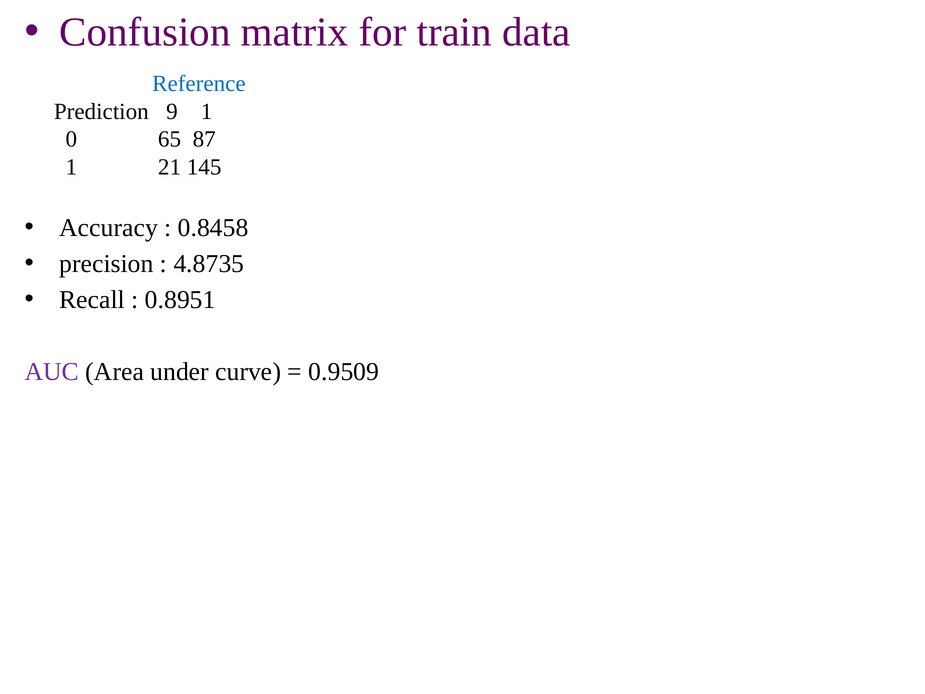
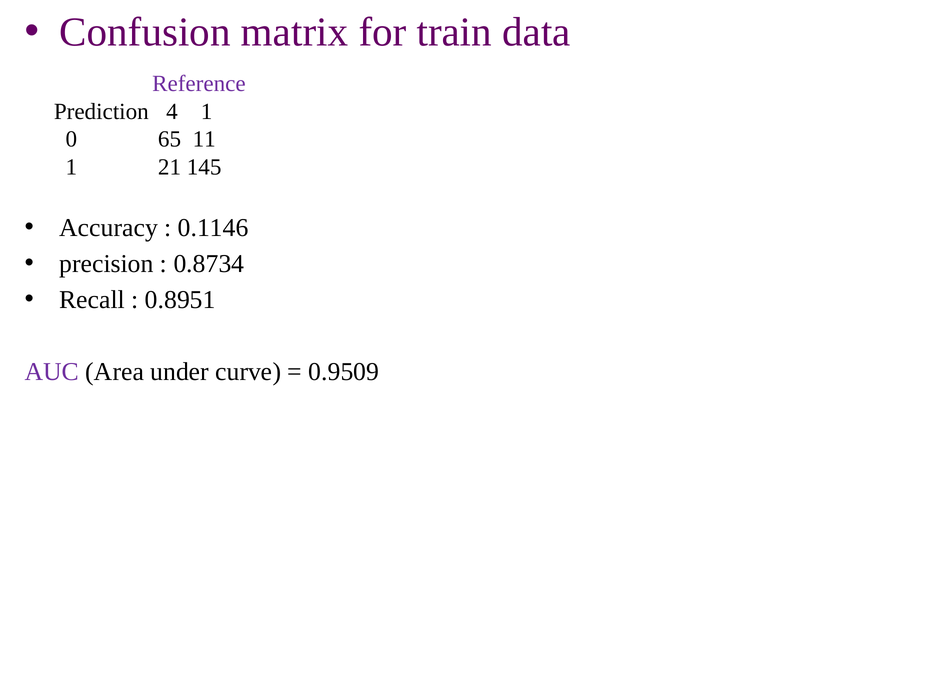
Reference colour: blue -> purple (199, 84)
9: 9 -> 4 (172, 111)
87: 87 -> 11 (204, 139)
0.8458: 0.8458 -> 0.1146 (213, 227)
4.8735: 4.8735 -> 0.8734 (209, 263)
